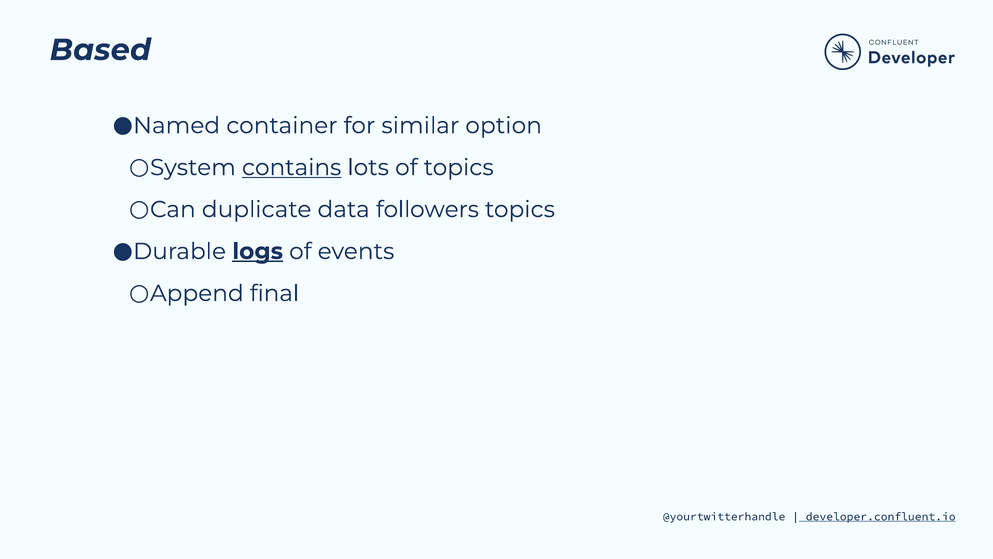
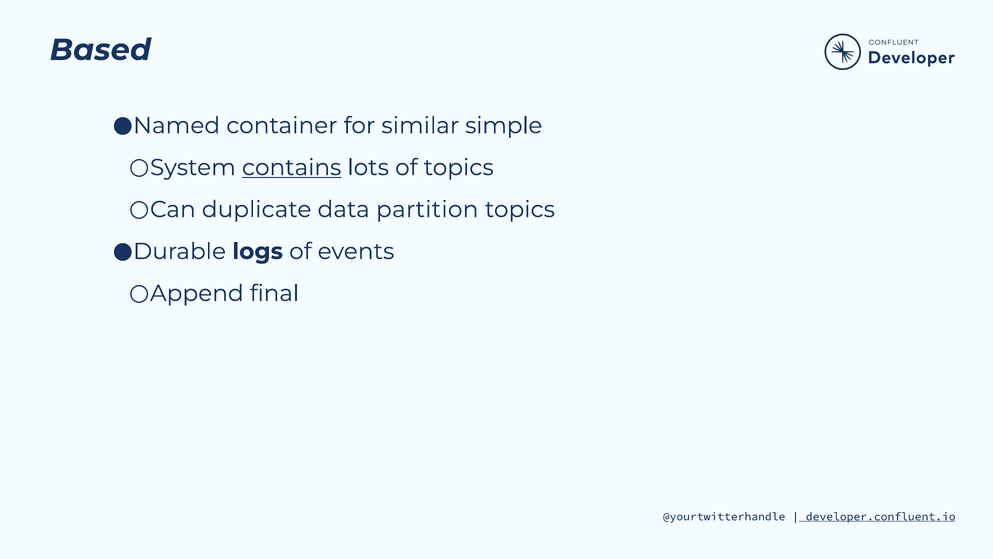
option: option -> simple (504, 125)
followers: followers -> partition (427, 209)
logs underline: present -> none (258, 251)
